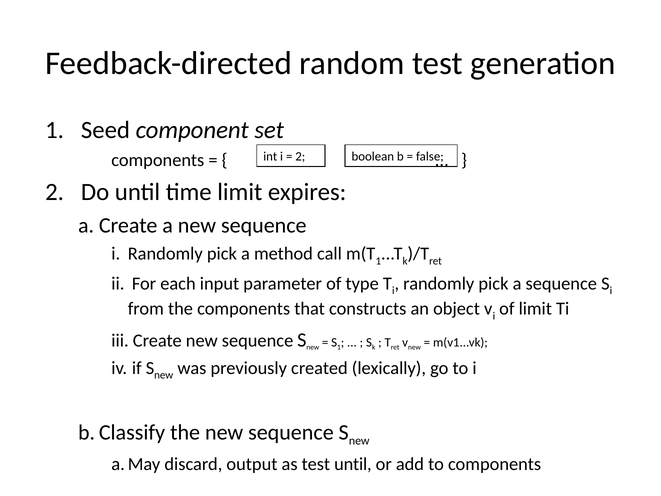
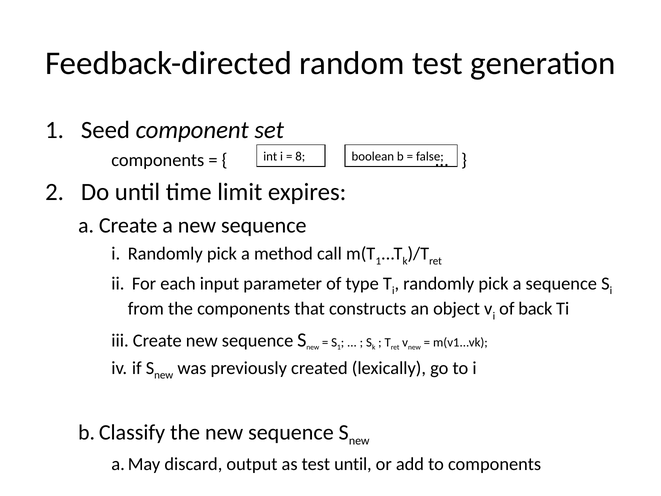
2: 2 -> 8 (300, 156)
of limit: limit -> back (535, 309)
